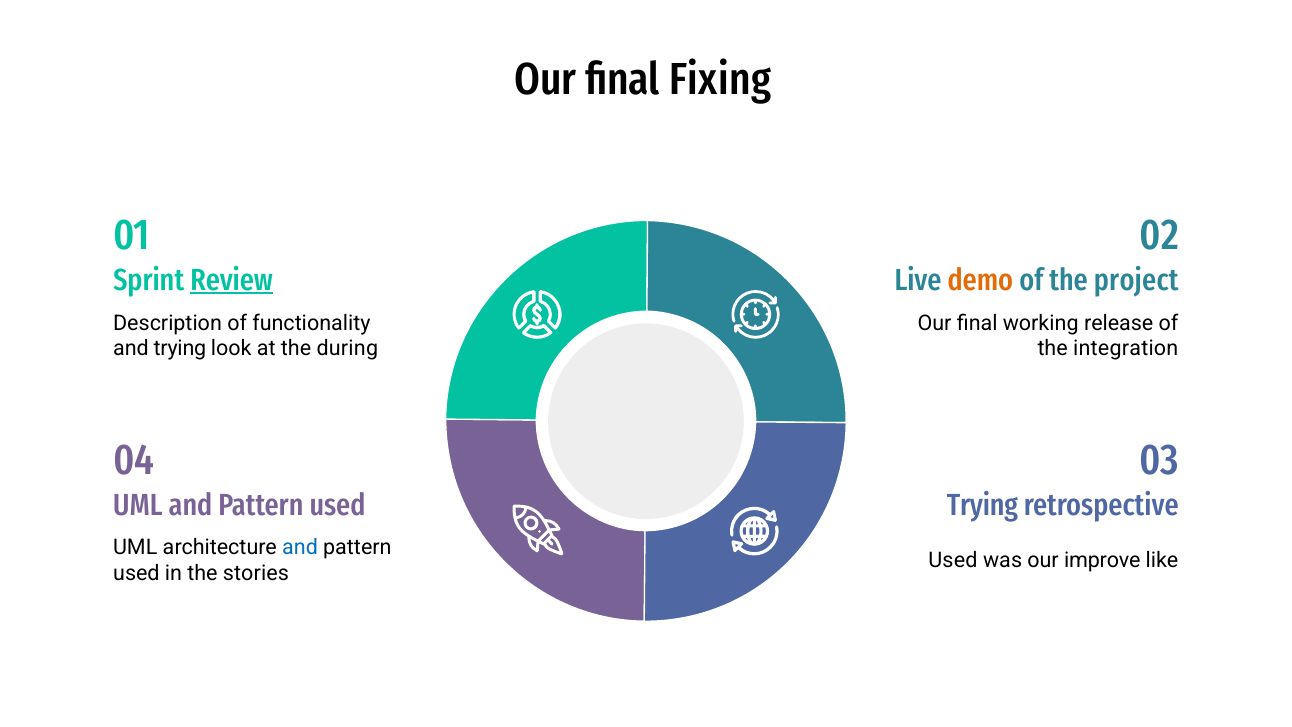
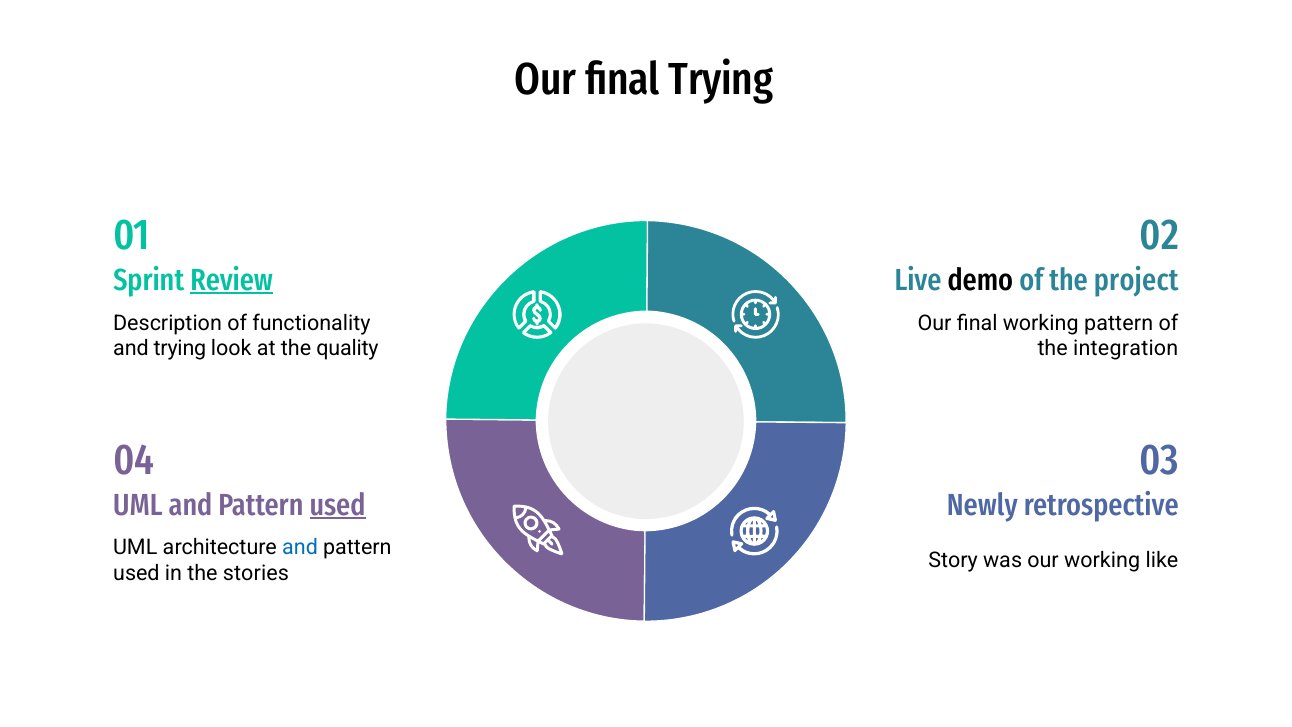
final Fixing: Fixing -> Trying (721, 80)
demo colour: orange -> black (980, 280)
working release: release -> pattern (1119, 323)
during: during -> quality (348, 349)
used underline: none -> present (337, 505)
Trying: Trying -> Newly (982, 505)
Used: Used -> Story (953, 561)
our improve: improve -> working (1102, 561)
